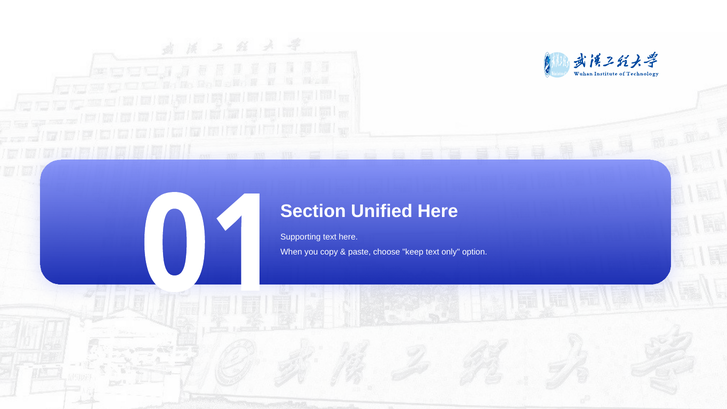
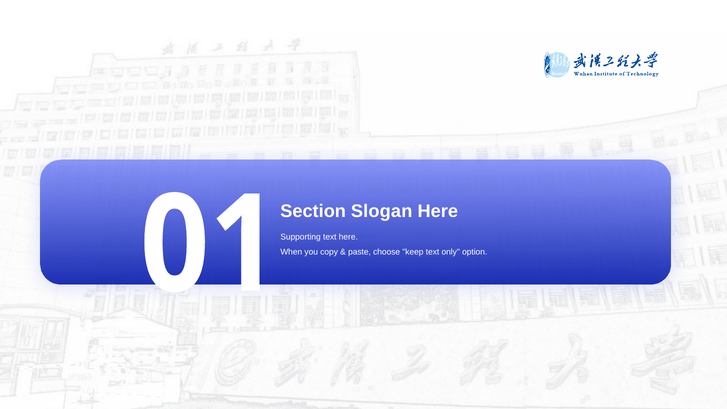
Unified: Unified -> Slogan (382, 211)
